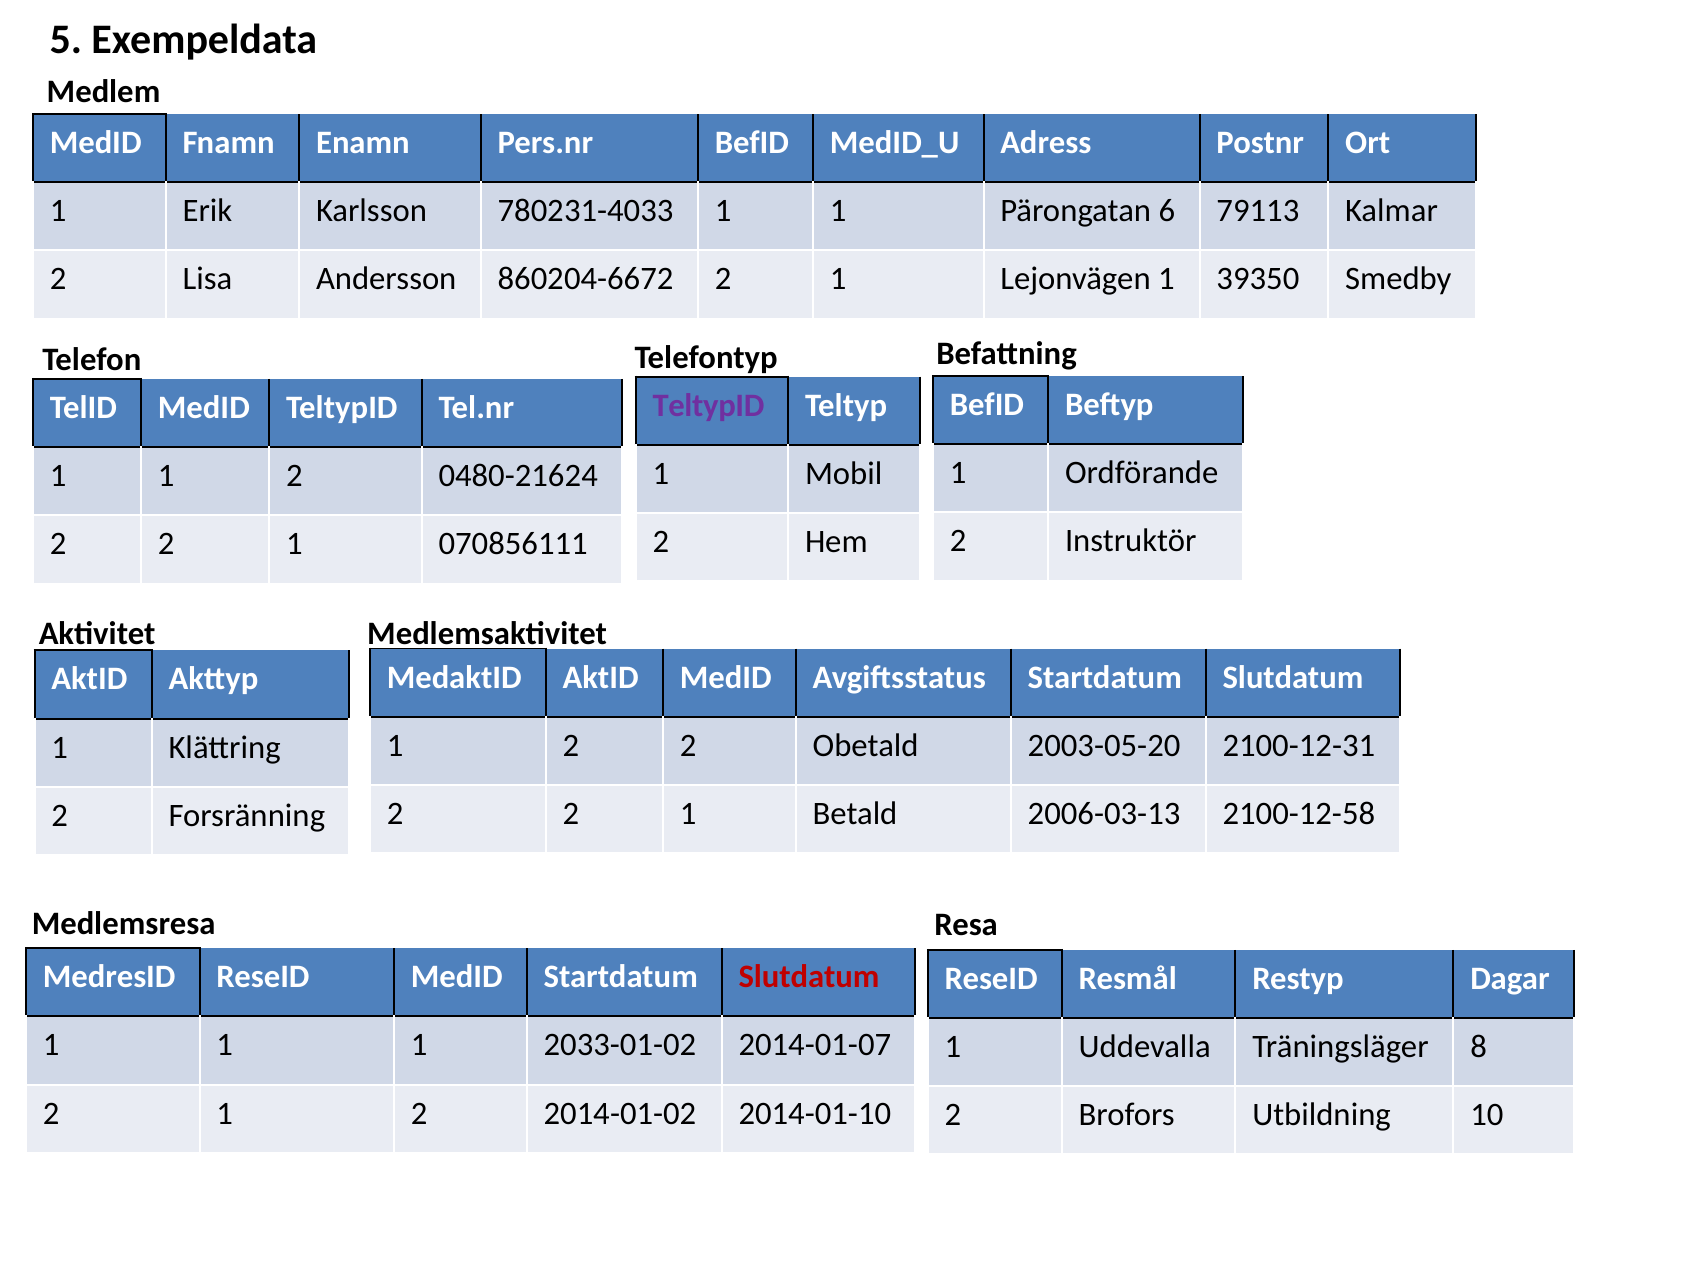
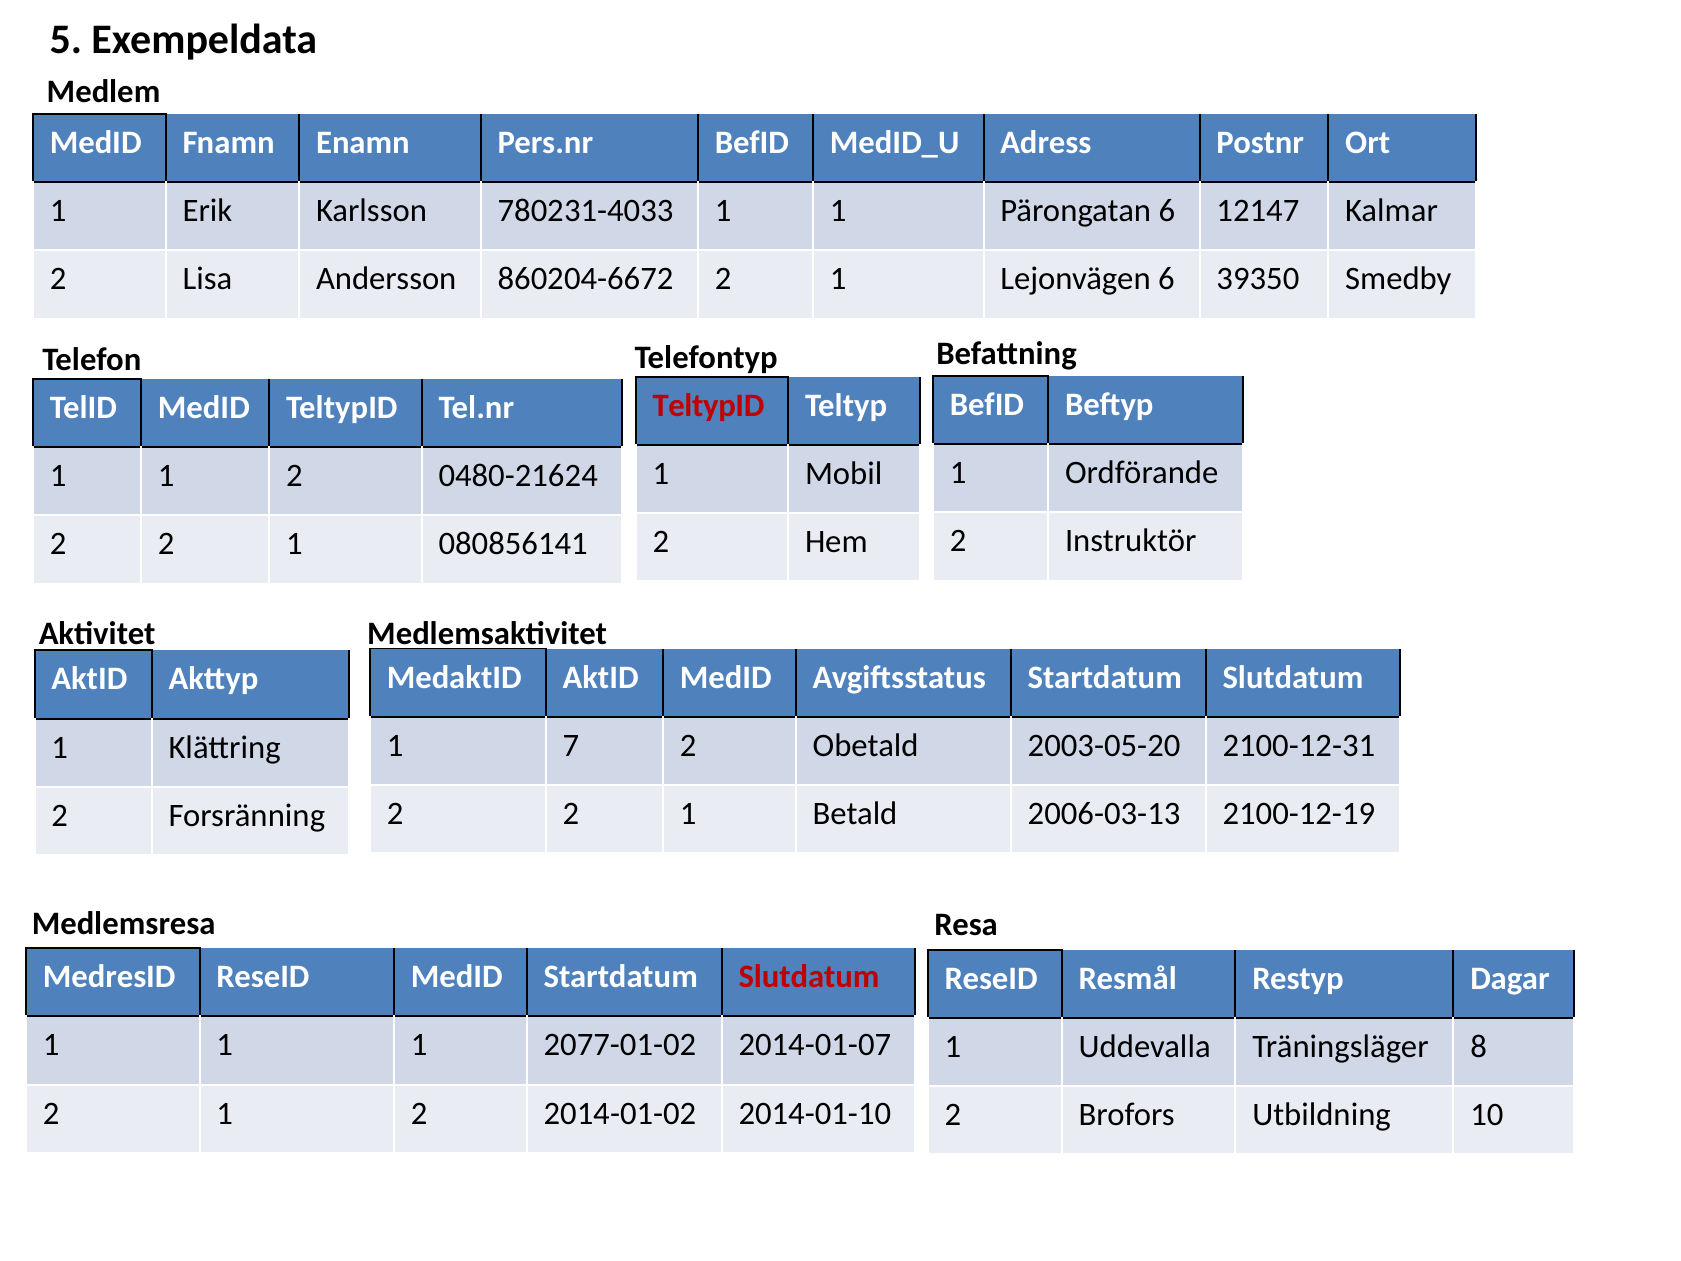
79113: 79113 -> 12147 (1258, 211)
Lejonvägen 1: 1 -> 6 (1167, 279)
TeltypID colour: purple -> red (708, 405)
070856111: 070856111 -> 080856141 (513, 544)
2: 2 -> 7 (571, 745)
2100-12-58: 2100-12-58 -> 2100-12-19 (1299, 813)
2033-01-02: 2033-01-02 -> 2077-01-02 (620, 1045)
